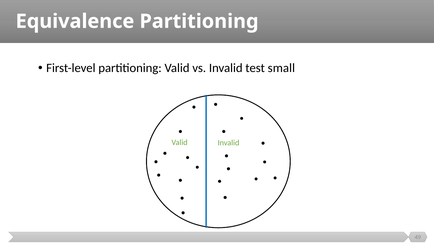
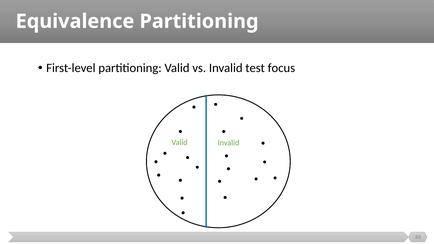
small: small -> focus (281, 68)
